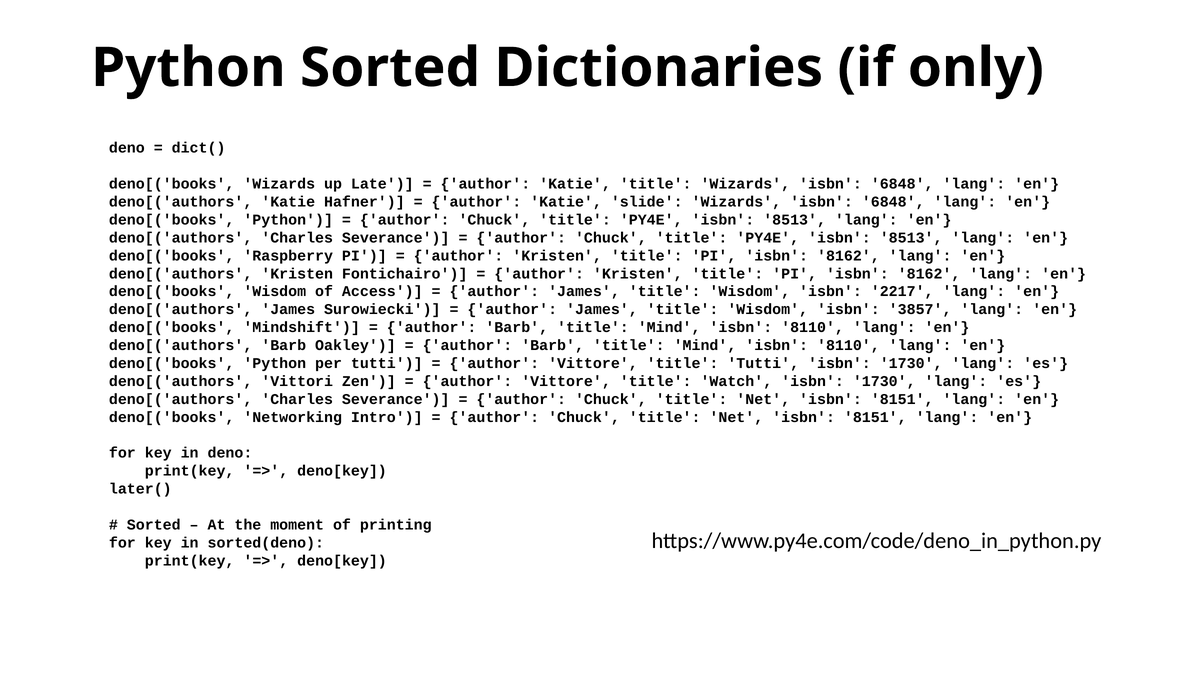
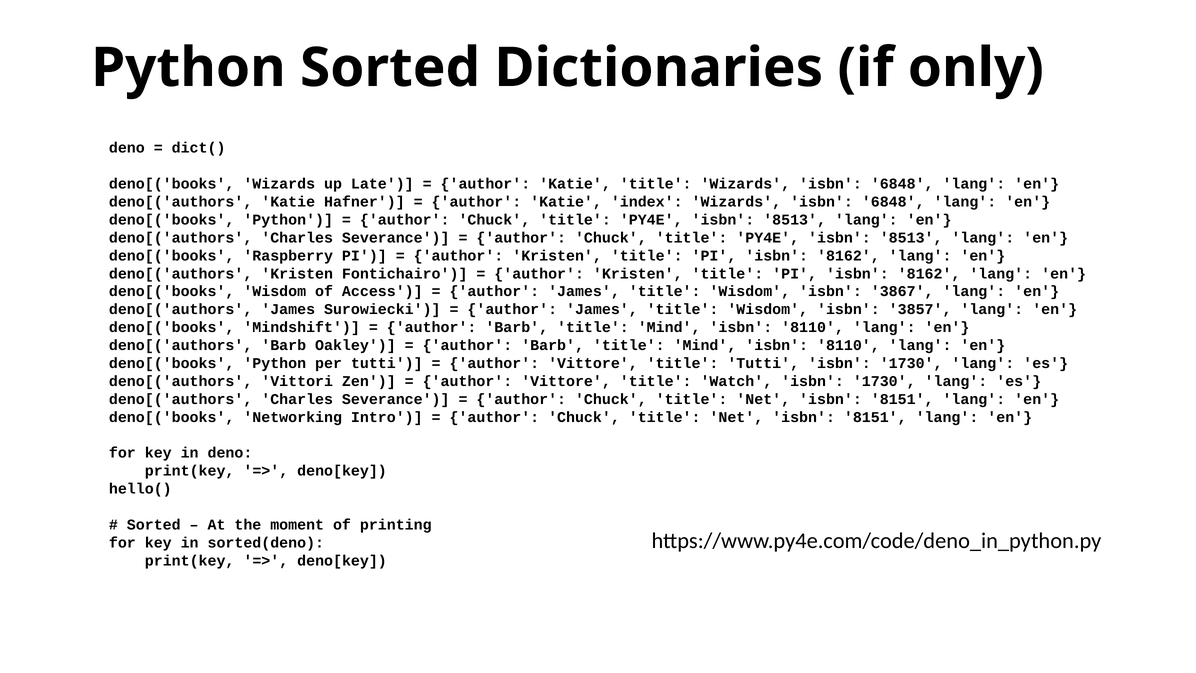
slide: slide -> index (647, 202)
2217: 2217 -> 3867 (902, 291)
later(: later( -> hello( (140, 489)
